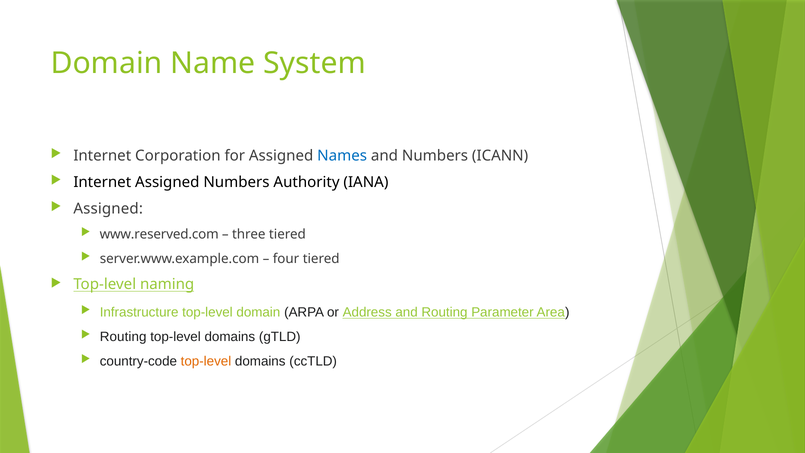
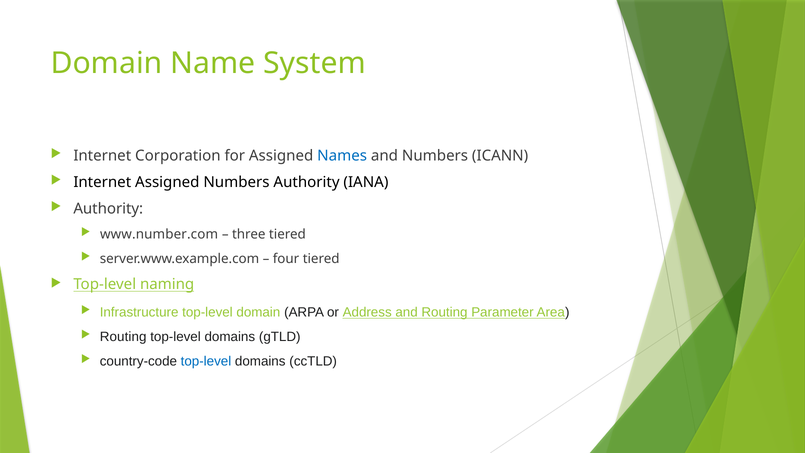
Assigned: Assigned -> Authority (108, 209)
www.reserved.com: www.reserved.com -> www.number.com (159, 234)
top-level colour: orange -> blue (206, 361)
